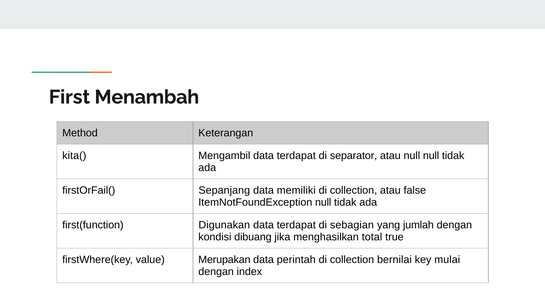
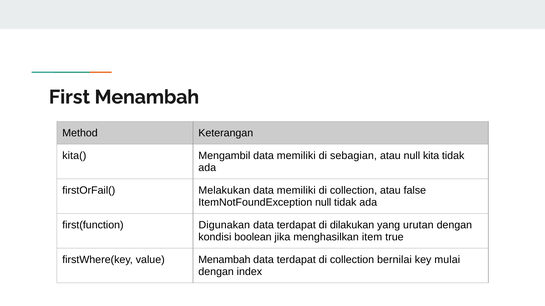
Mengambil data terdapat: terdapat -> memiliki (296, 156)
separator: separator -> sebagian (353, 156)
null null: null -> kita (431, 156)
Sepanjang: Sepanjang -> Melakukan (224, 191)
sebagian: sebagian -> dilakukan (352, 225)
jumlah: jumlah -> urutan (418, 225)
dibuang: dibuang -> boolean (253, 237)
total: total -> item (372, 237)
value Merupakan: Merupakan -> Menambah (224, 260)
perintah: perintah -> terdapat (296, 260)
